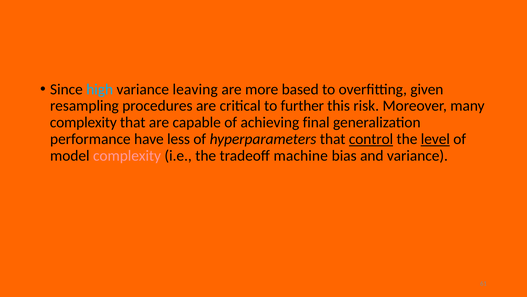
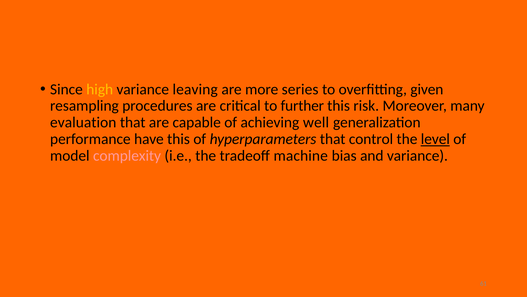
high colour: light blue -> yellow (100, 89)
based: based -> series (300, 89)
complexity: complexity -> evaluation (83, 122)
final: final -> well (316, 122)
have less: less -> this (179, 139)
control underline: present -> none (371, 139)
